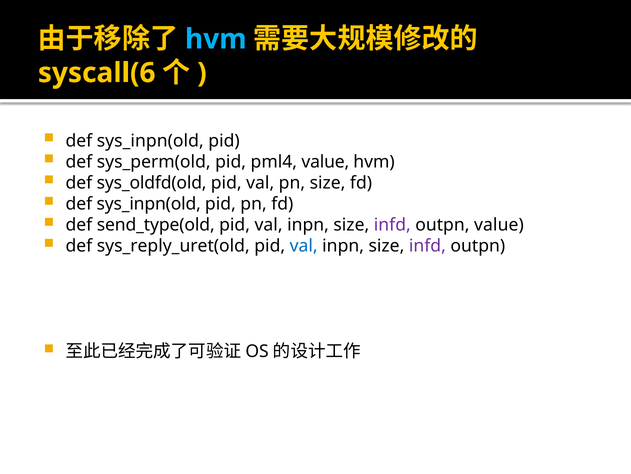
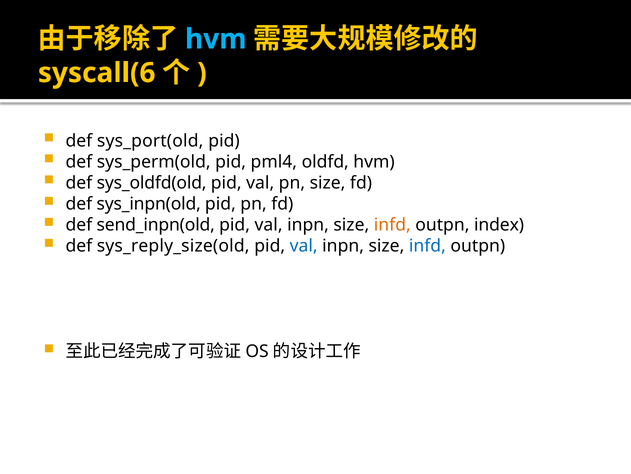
sys_inpn(old: sys_inpn(old -> sys_port(old (150, 141)
pml4 value: value -> oldfd (325, 162)
send_type(old: send_type(old -> send_inpn(old (156, 225)
infd colour: purple -> orange (392, 225)
outpn value: value -> index (499, 225)
sys_reply_uret(old: sys_reply_uret(old -> sys_reply_size(old (173, 246)
infd colour: purple -> blue (427, 246)
